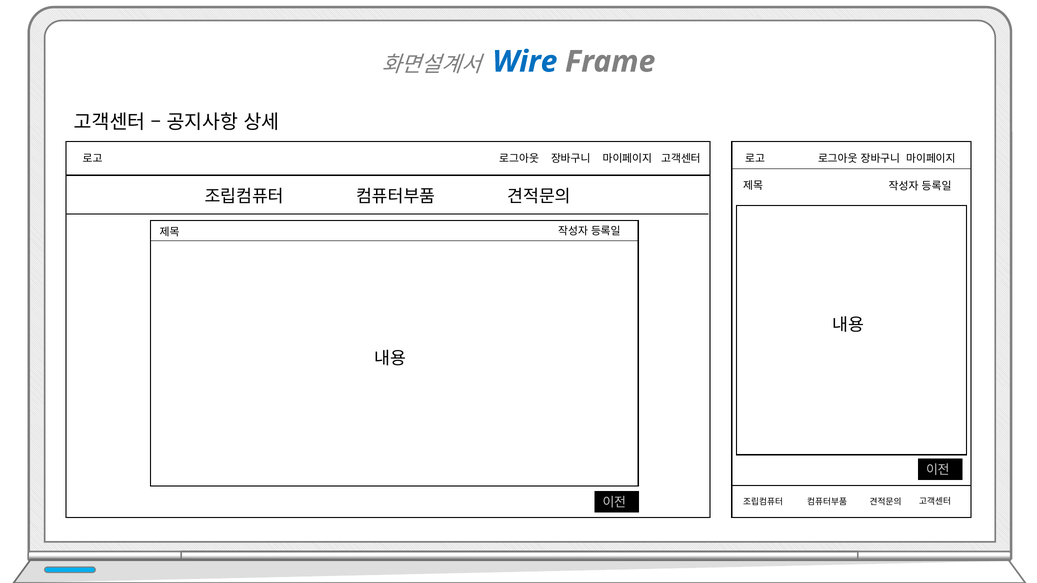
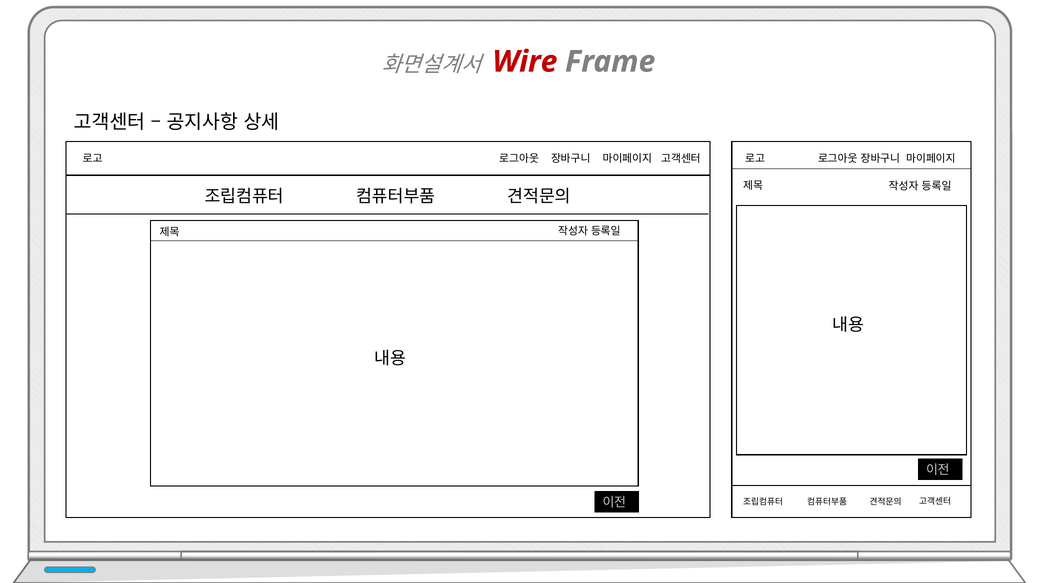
Wire colour: blue -> red (525, 62)
